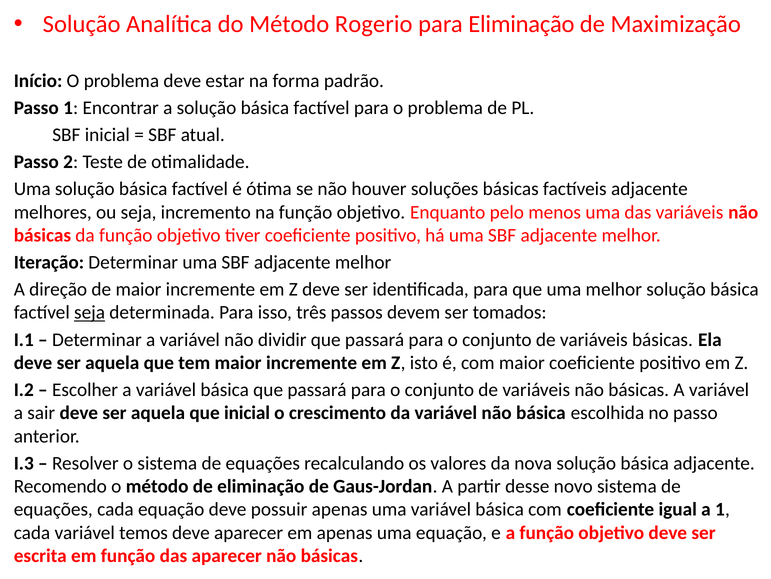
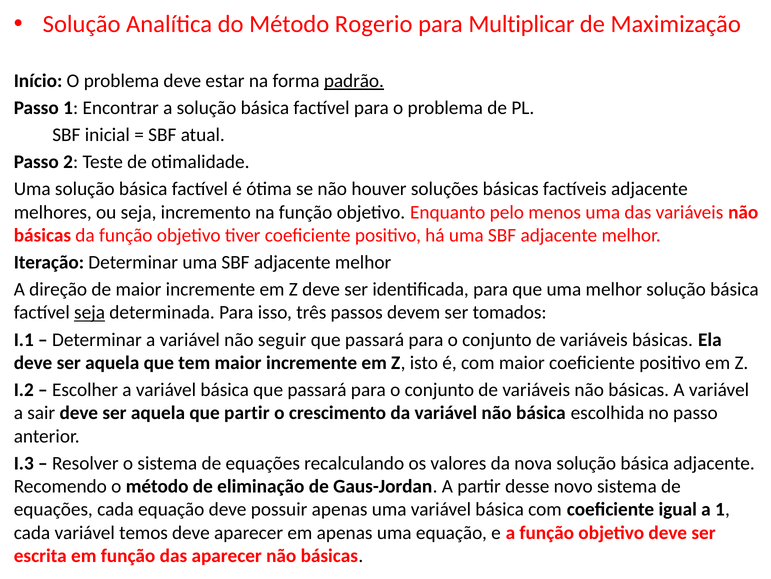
para Eliminação: Eliminação -> Multiplicar (521, 24)
padrão underline: none -> present (354, 81)
dividir: dividir -> seguir (282, 339)
que inicial: inicial -> partir (247, 412)
